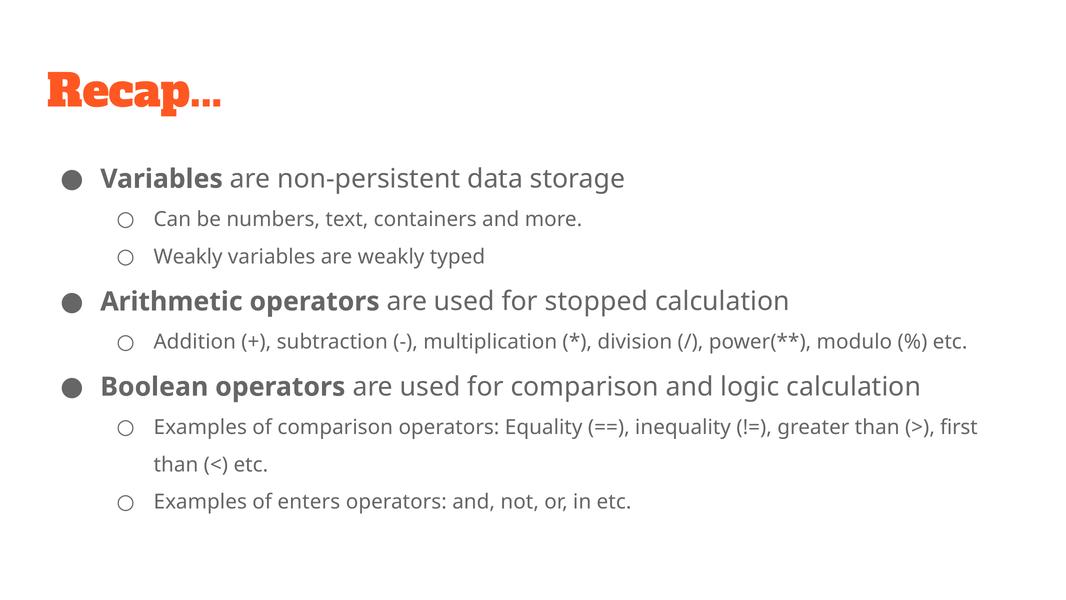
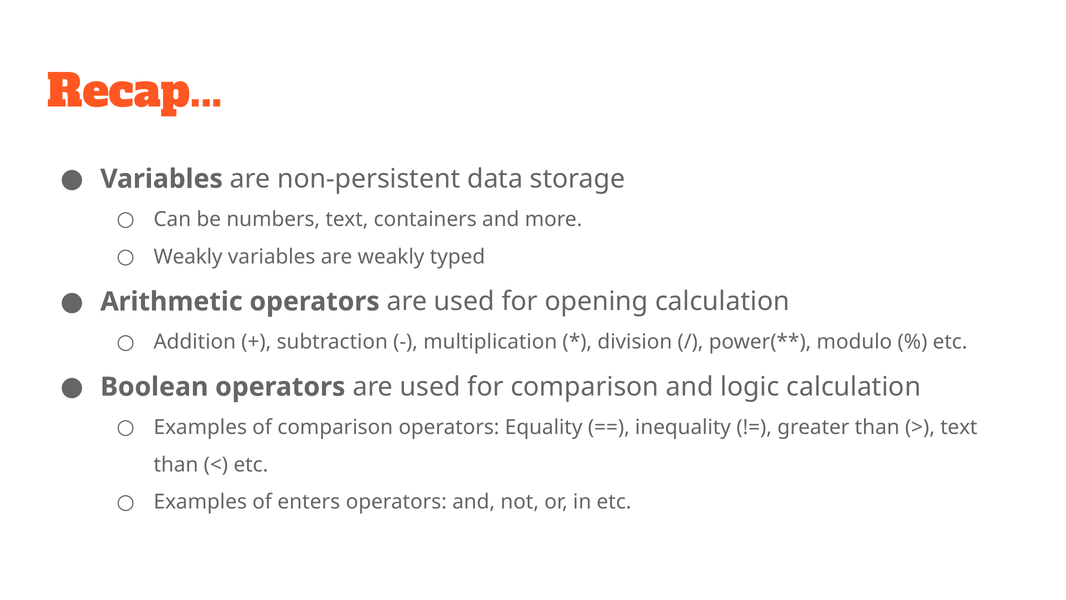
stopped: stopped -> opening (596, 301)
first: first -> text (959, 427)
